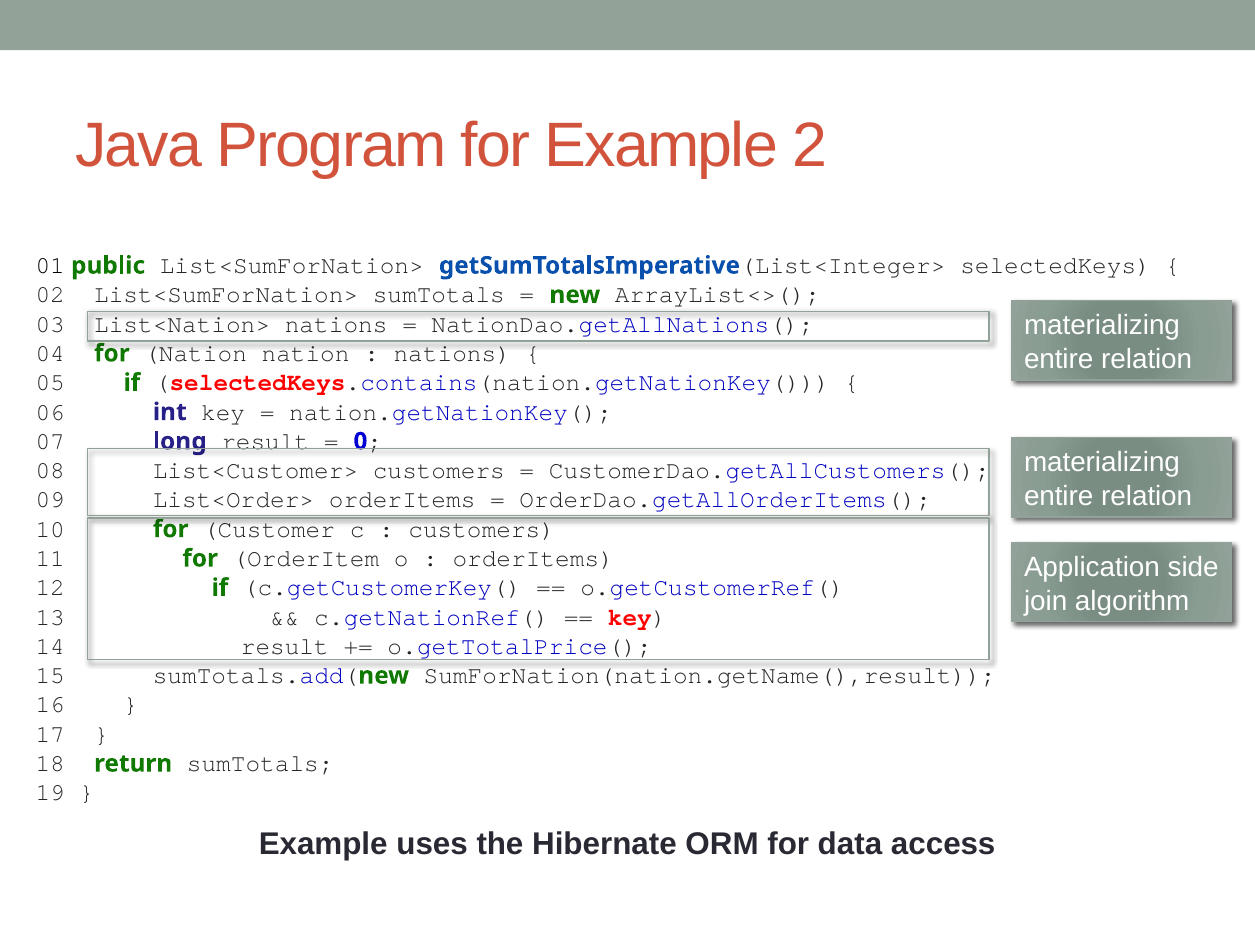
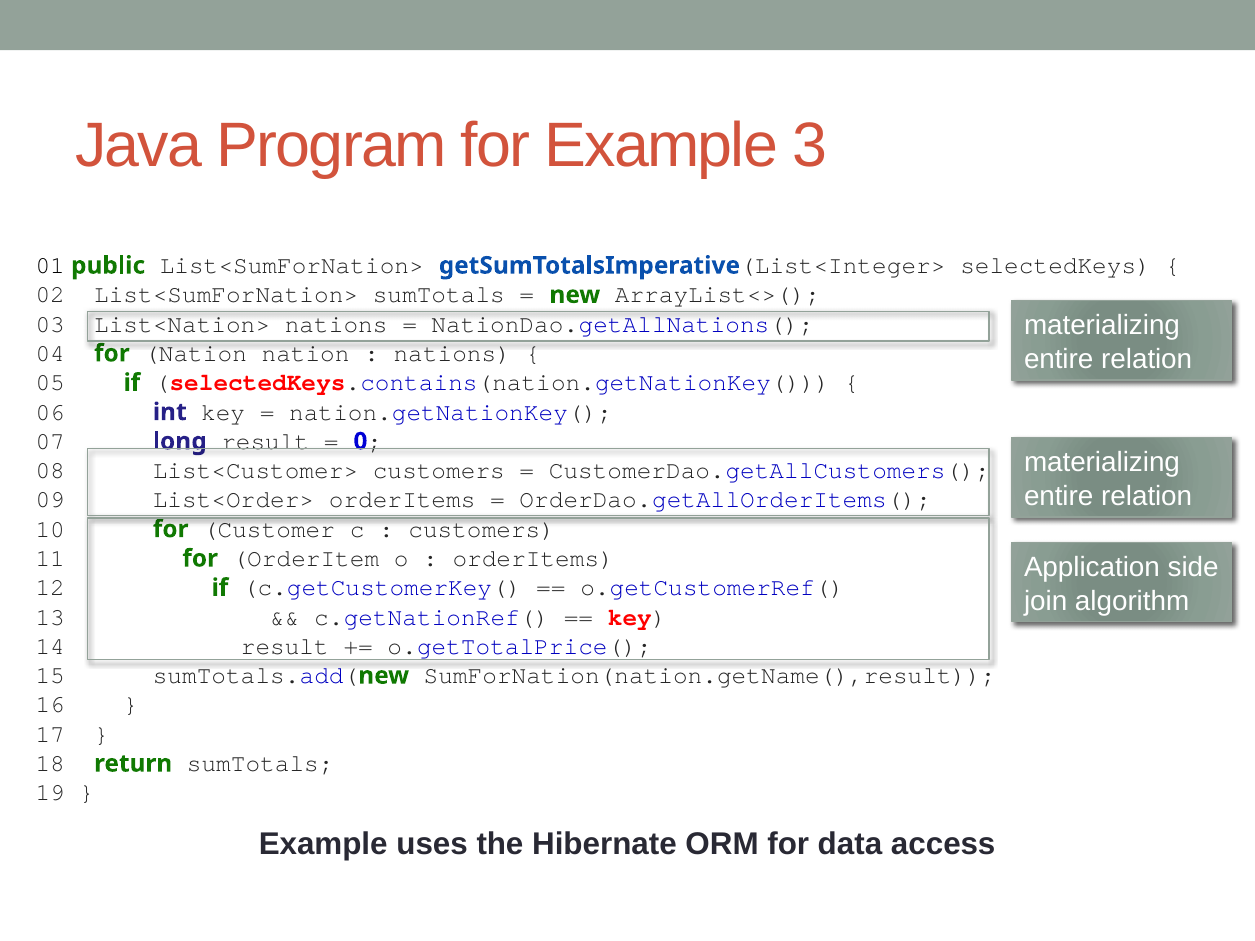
2: 2 -> 3 (810, 146)
